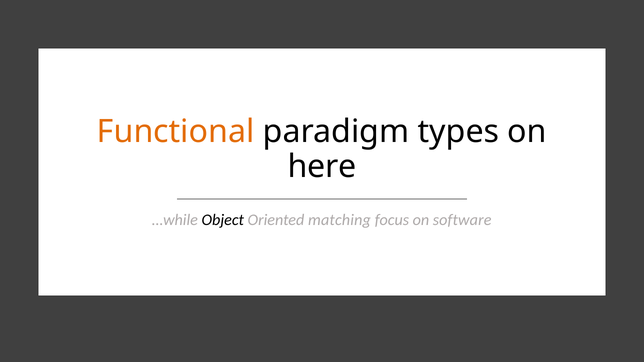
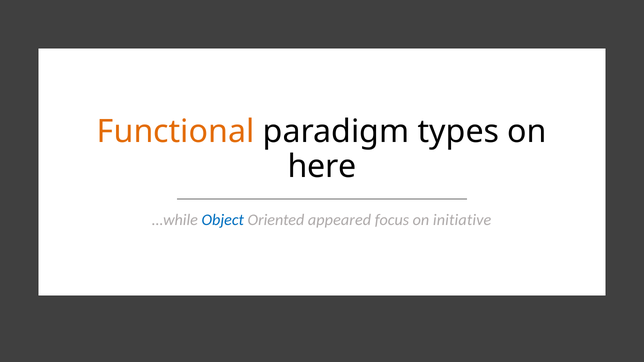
Object colour: black -> blue (223, 220)
matching: matching -> appeared (340, 220)
software: software -> initiative (462, 220)
